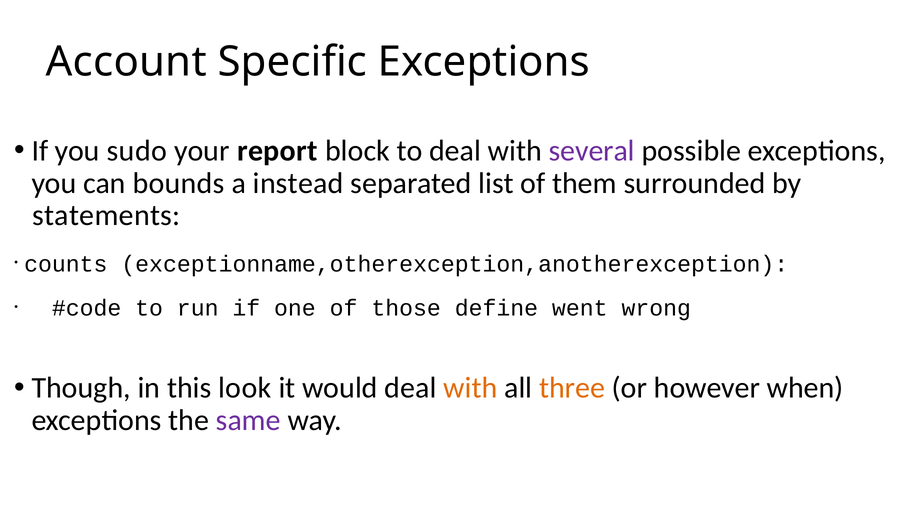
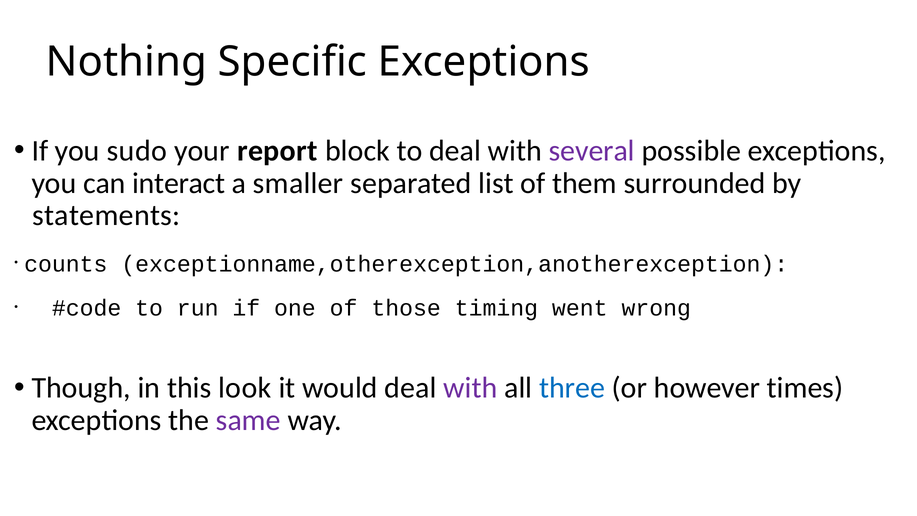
Account: Account -> Nothing (126, 62)
bounds: bounds -> interact (179, 183)
instead: instead -> smaller (298, 183)
define: define -> timing (496, 308)
with colour: orange -> purple (470, 388)
three colour: orange -> blue (572, 388)
when: when -> times (805, 388)
